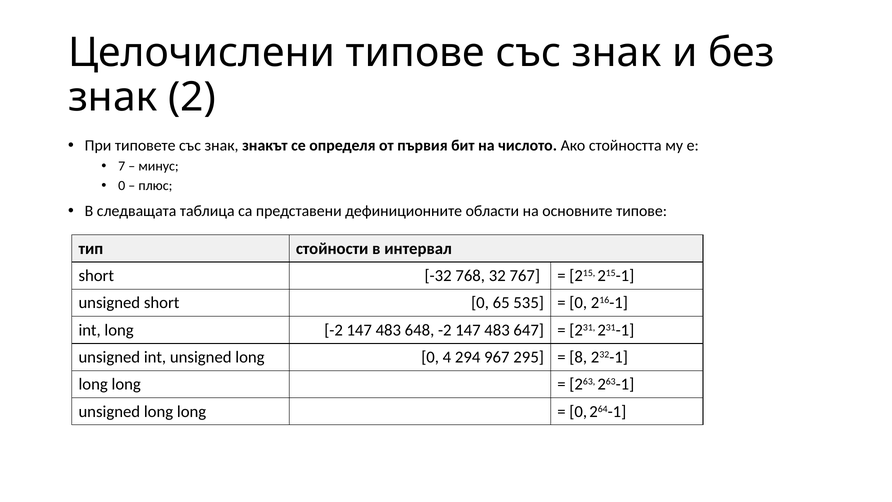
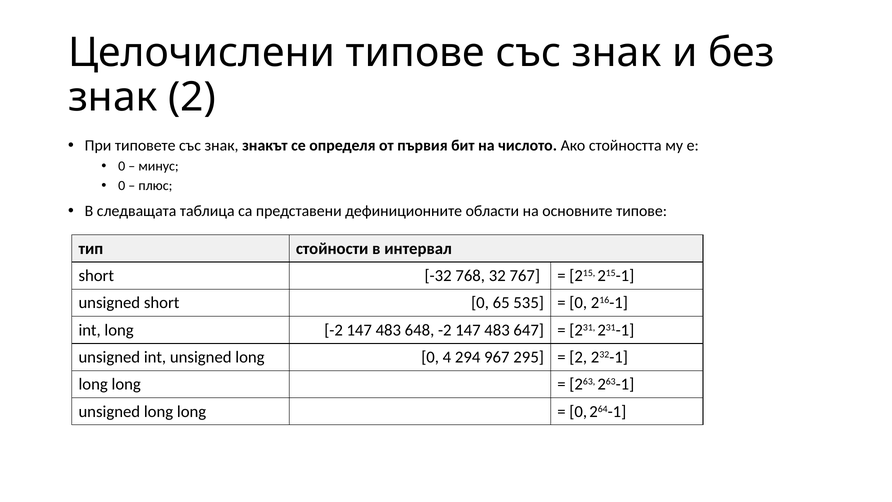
7: 7 -> 0 (122, 166)
8: 8 -> 2 (578, 357)
